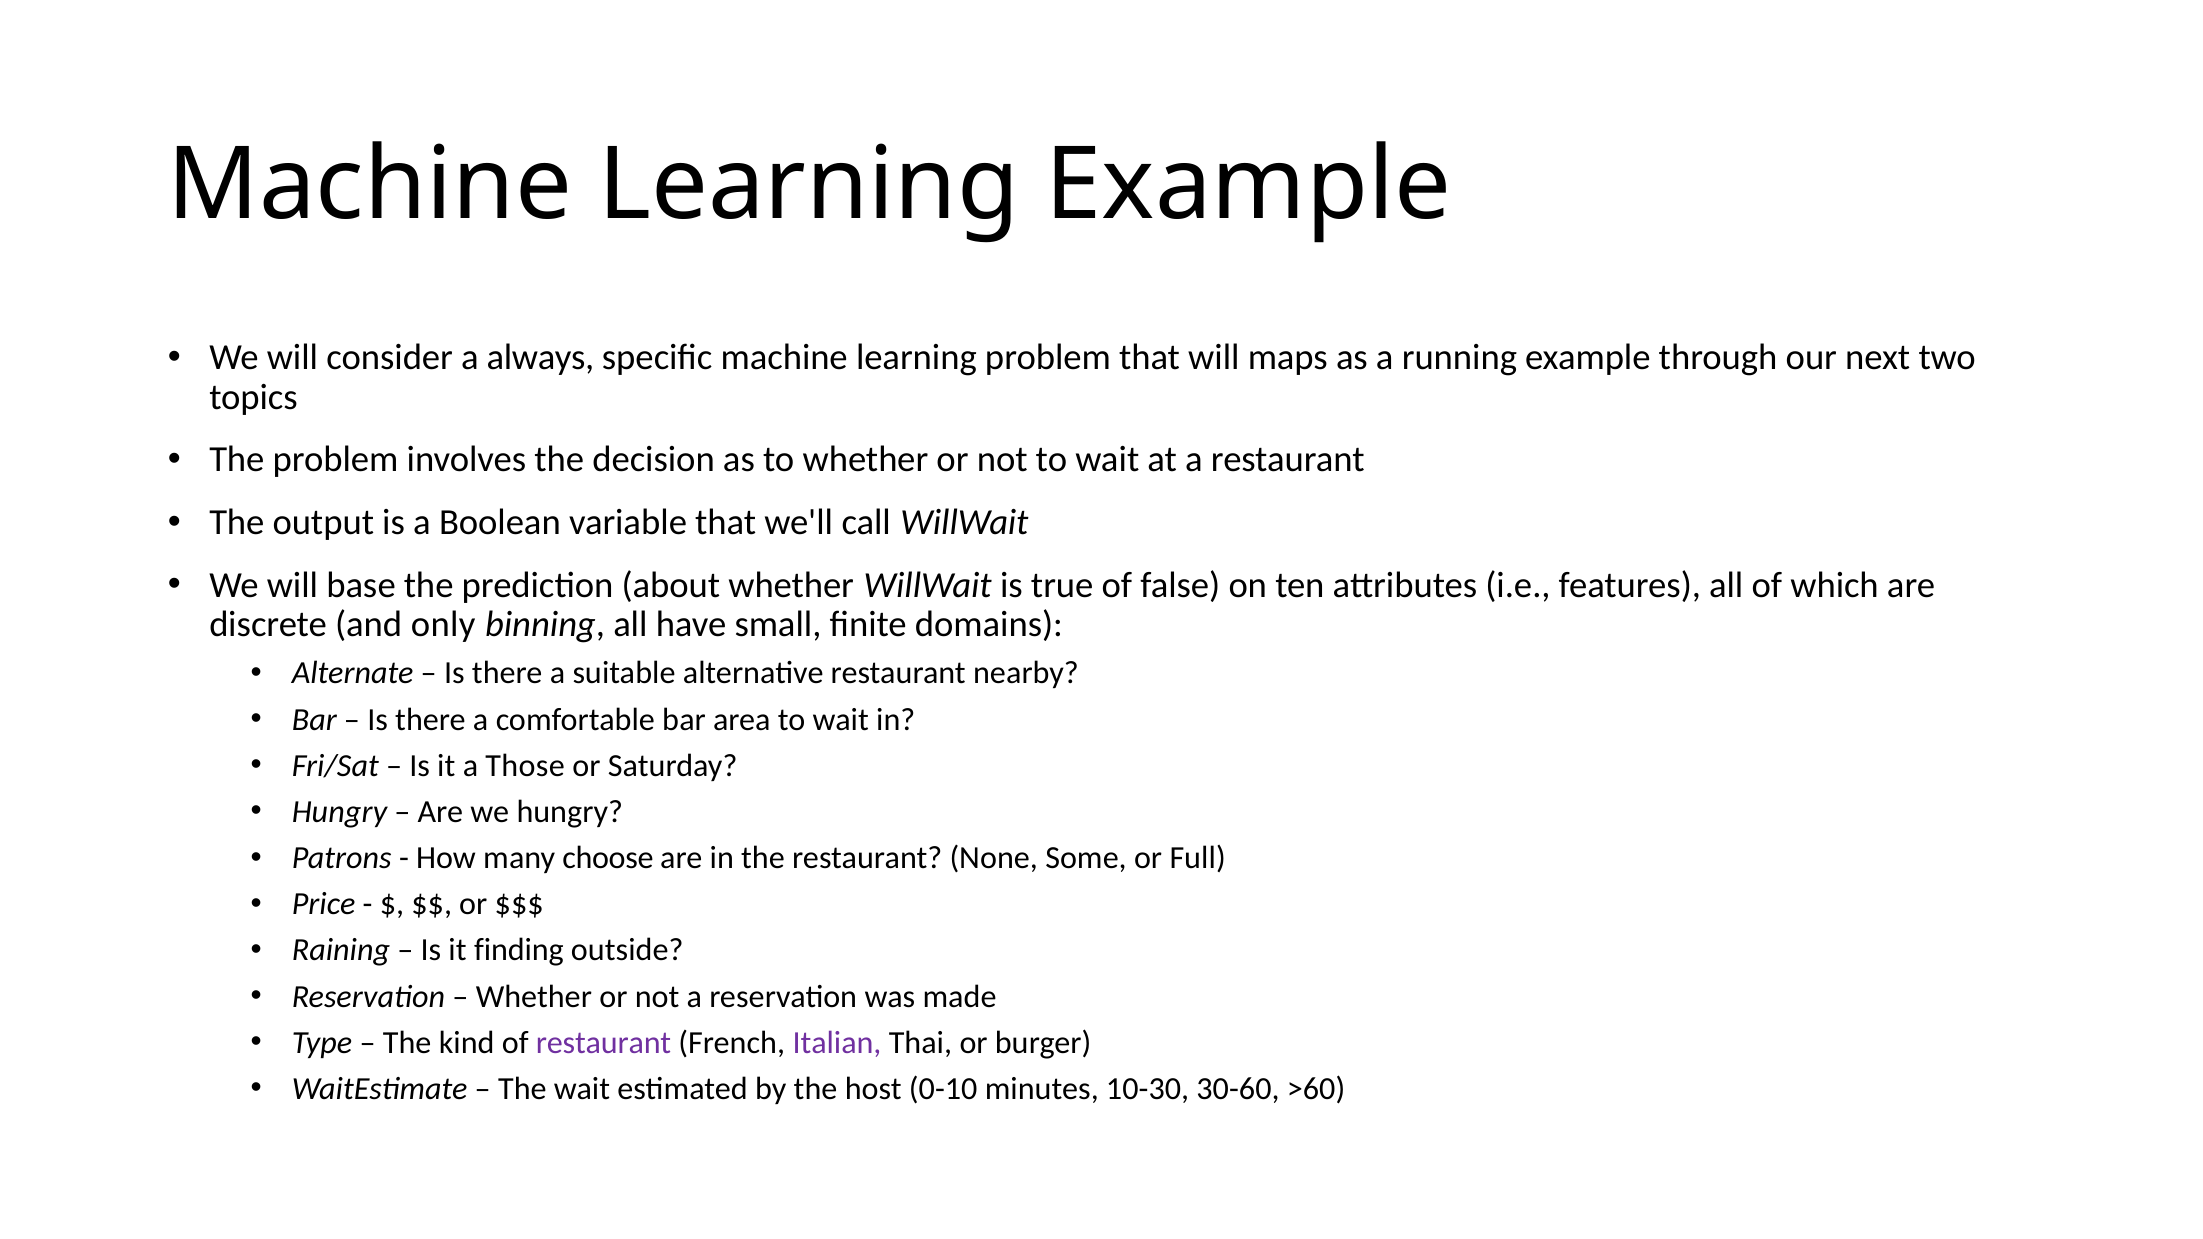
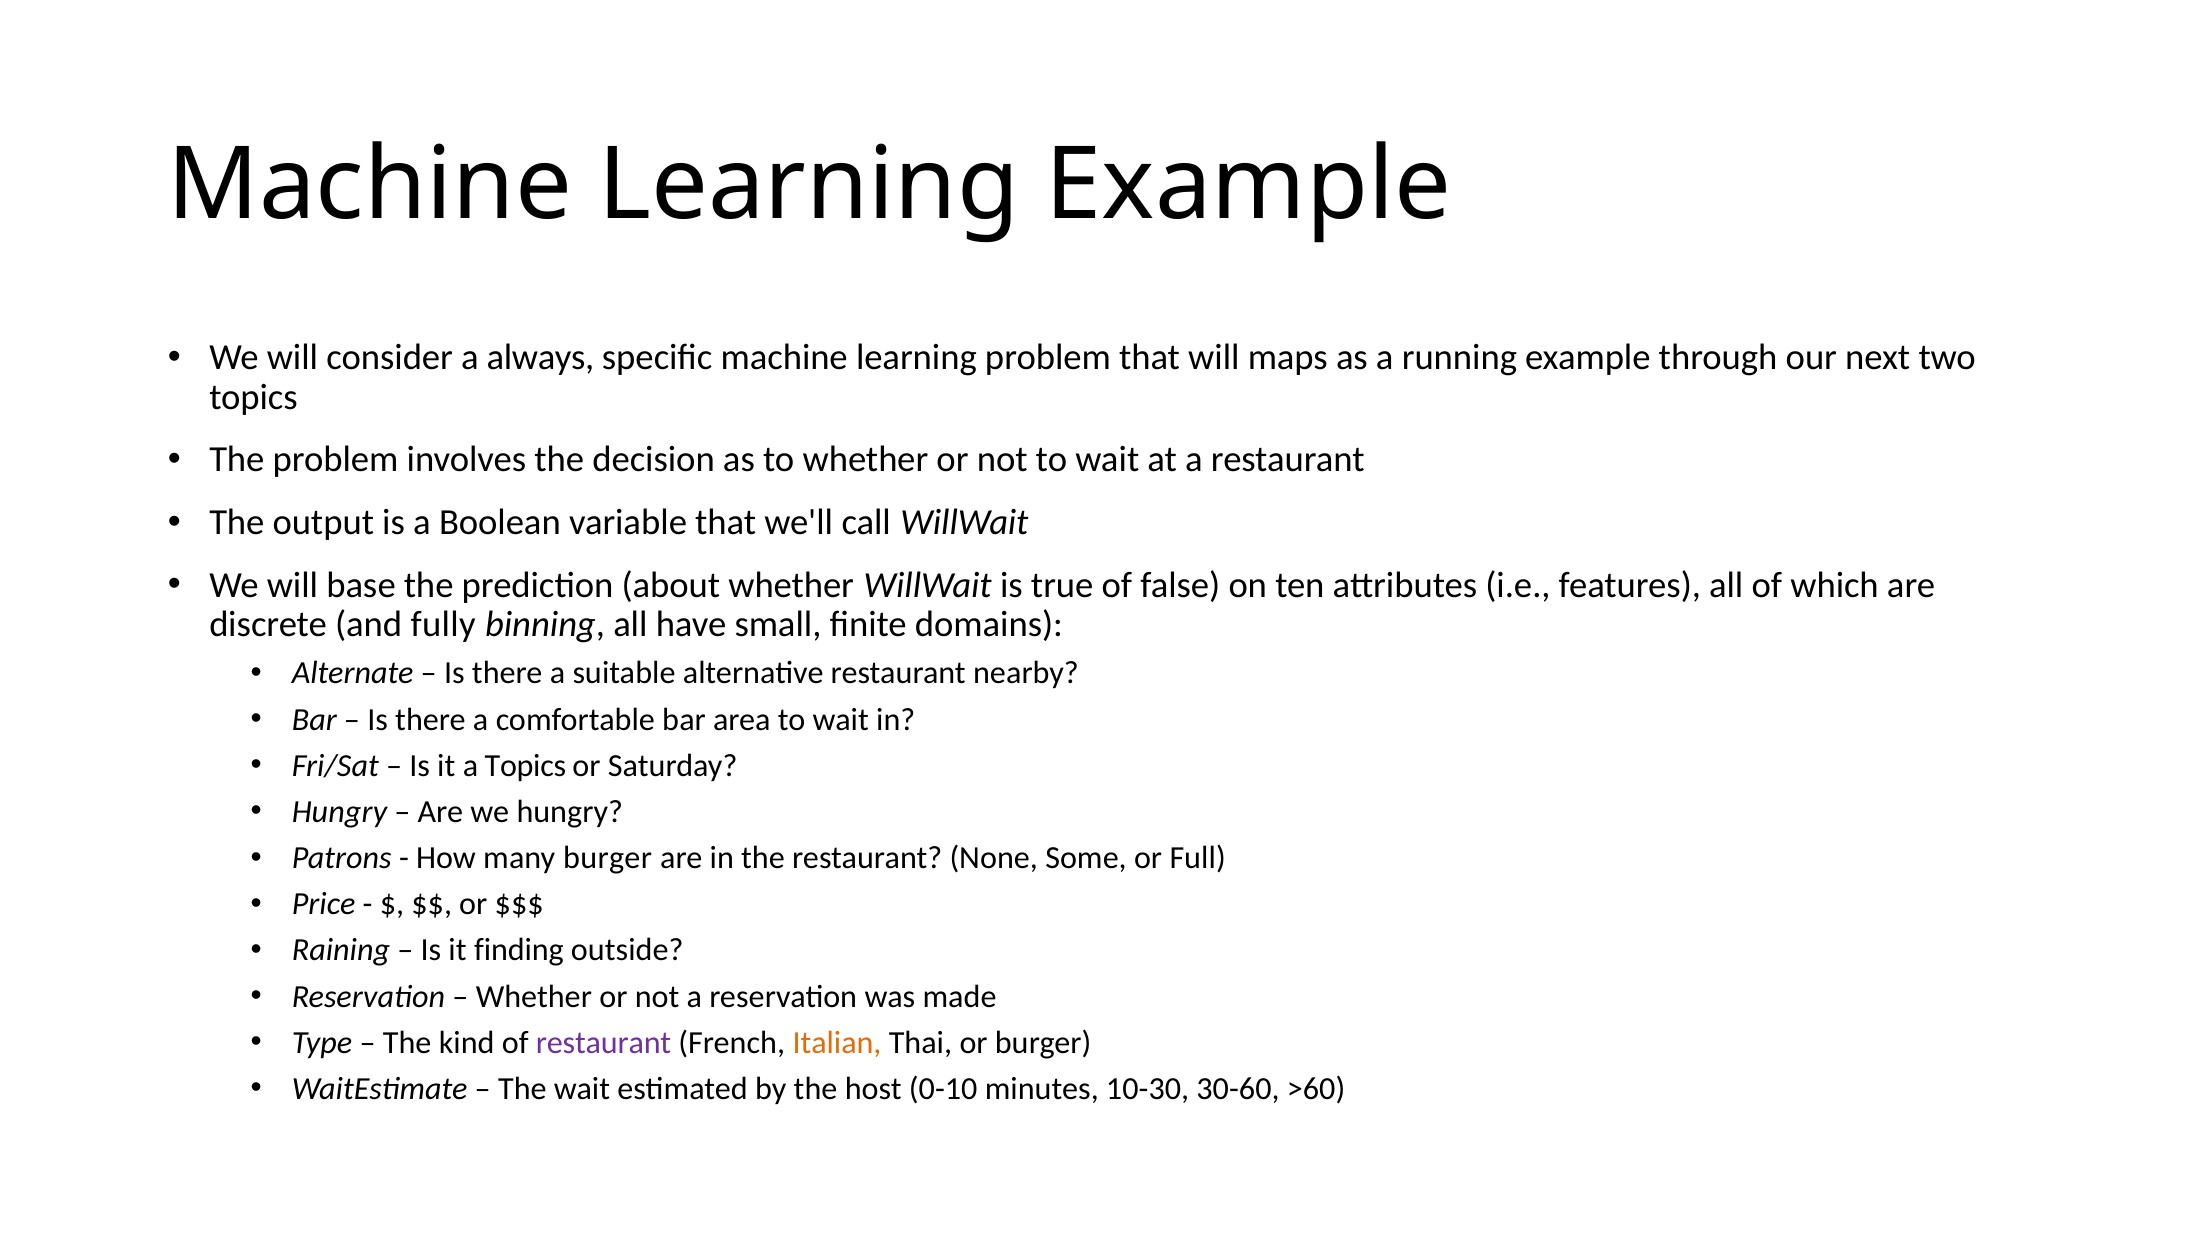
only: only -> fully (443, 625)
a Those: Those -> Topics (525, 766)
many choose: choose -> burger (608, 858)
Italian colour: purple -> orange (837, 1043)
